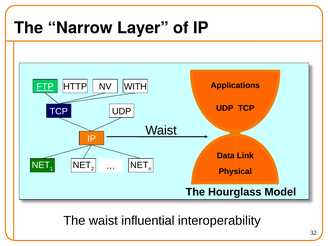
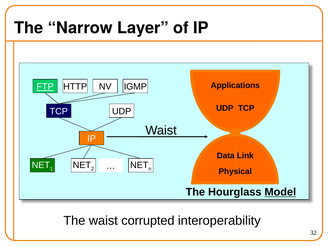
WITH: WITH -> IGMP (135, 87)
Model underline: none -> present (280, 192)
influential: influential -> corrupted (148, 221)
